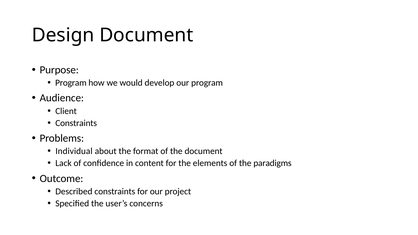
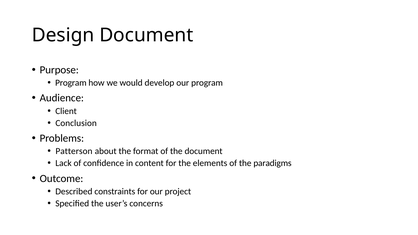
Constraints: Constraints -> Conclusion (76, 123)
Individual: Individual -> Patterson (74, 151)
